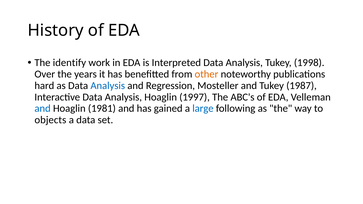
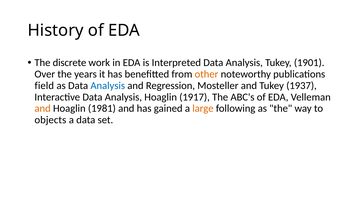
identify: identify -> discrete (70, 63)
1998: 1998 -> 1901 (309, 63)
hard: hard -> field (44, 86)
1987: 1987 -> 1937 (301, 86)
1997: 1997 -> 1917 (195, 97)
and colour: blue -> orange (43, 109)
large colour: blue -> orange (203, 109)
